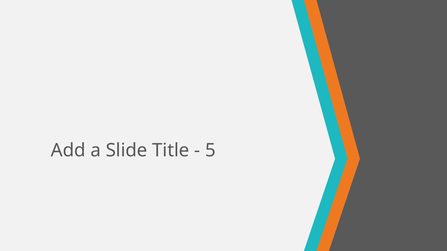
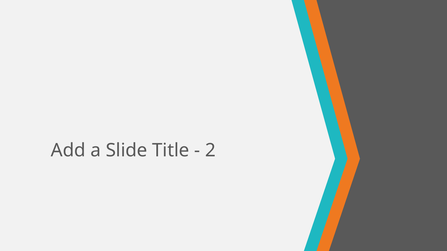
5: 5 -> 2 (210, 151)
